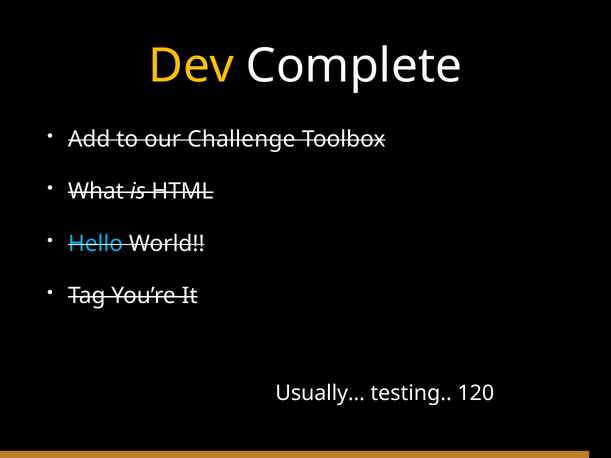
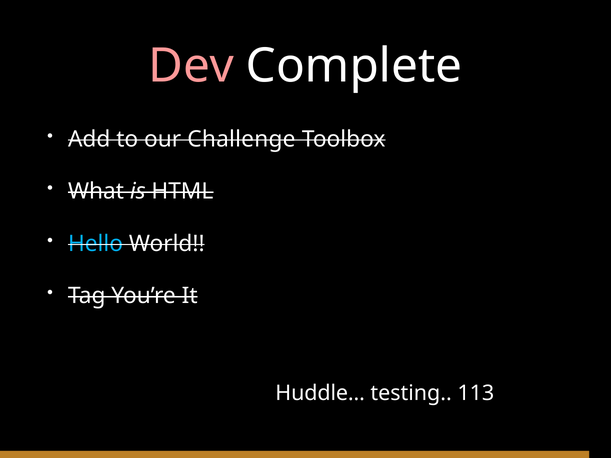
Dev colour: yellow -> pink (191, 66)
Usually…: Usually… -> Huddle… (320, 393)
120: 120 -> 113 (476, 393)
